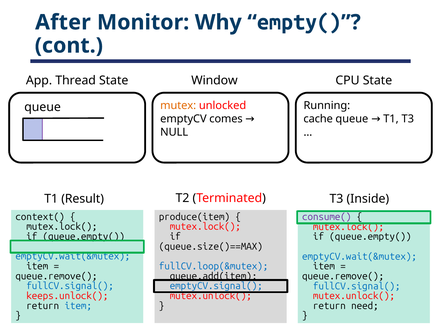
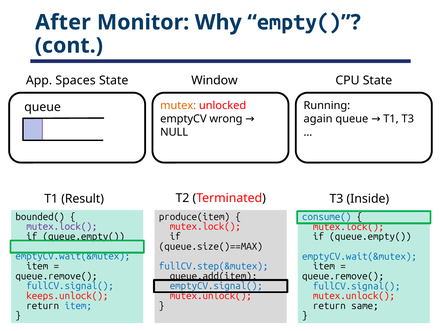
Thread: Thread -> Spaces (76, 81)
comes: comes -> wrong (226, 119)
cache: cache -> again (318, 119)
context(: context( -> bounded( (40, 217)
consume( colour: purple -> blue (327, 217)
mutex.lock( colour: black -> purple (62, 227)
fullCV.loop(&mutex: fullCV.loop(&mutex -> fullCV.step(&mutex (214, 266)
need: need -> same (365, 306)
